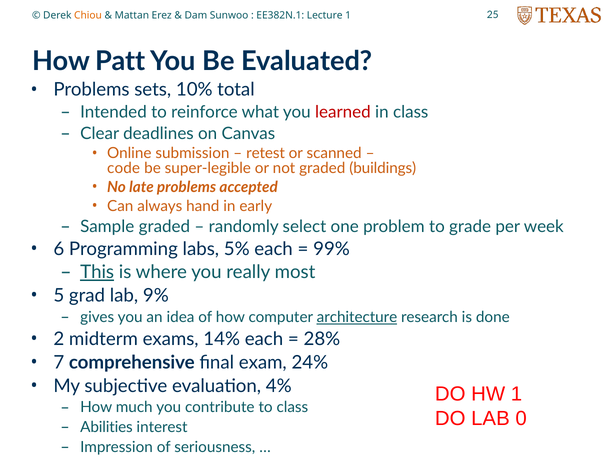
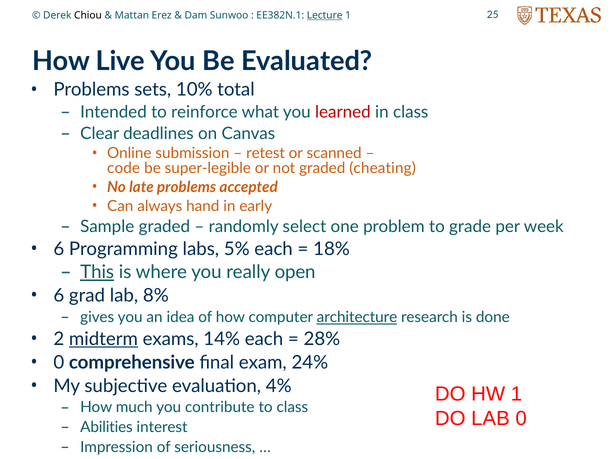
Chiou colour: orange -> black (88, 15)
Lecture underline: none -> present (325, 15)
Patt: Patt -> Live (120, 61)
buildings: buildings -> cheating (383, 168)
99%: 99% -> 18% (331, 249)
most: most -> open (295, 272)
5: 5 -> 6 (59, 296)
9%: 9% -> 8% (156, 296)
midterm underline: none -> present (103, 339)
7: 7 -> 0 (59, 362)
